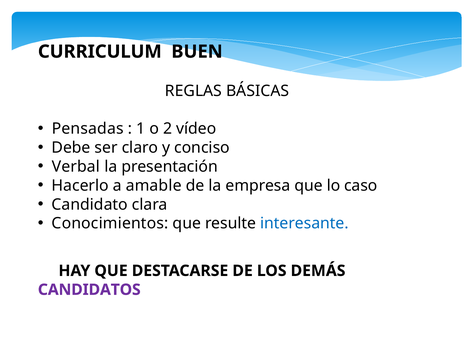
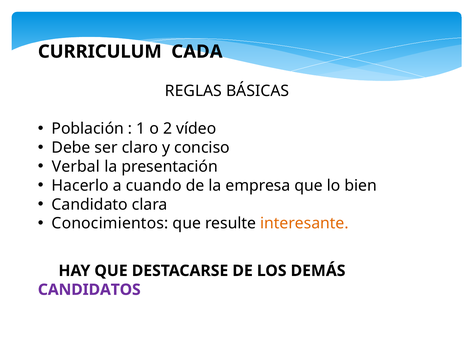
BUEN: BUEN -> CADA (197, 52)
Pensadas: Pensadas -> Población (88, 129)
amable: amable -> cuando (154, 185)
caso: caso -> bien (361, 185)
interesante colour: blue -> orange (304, 223)
